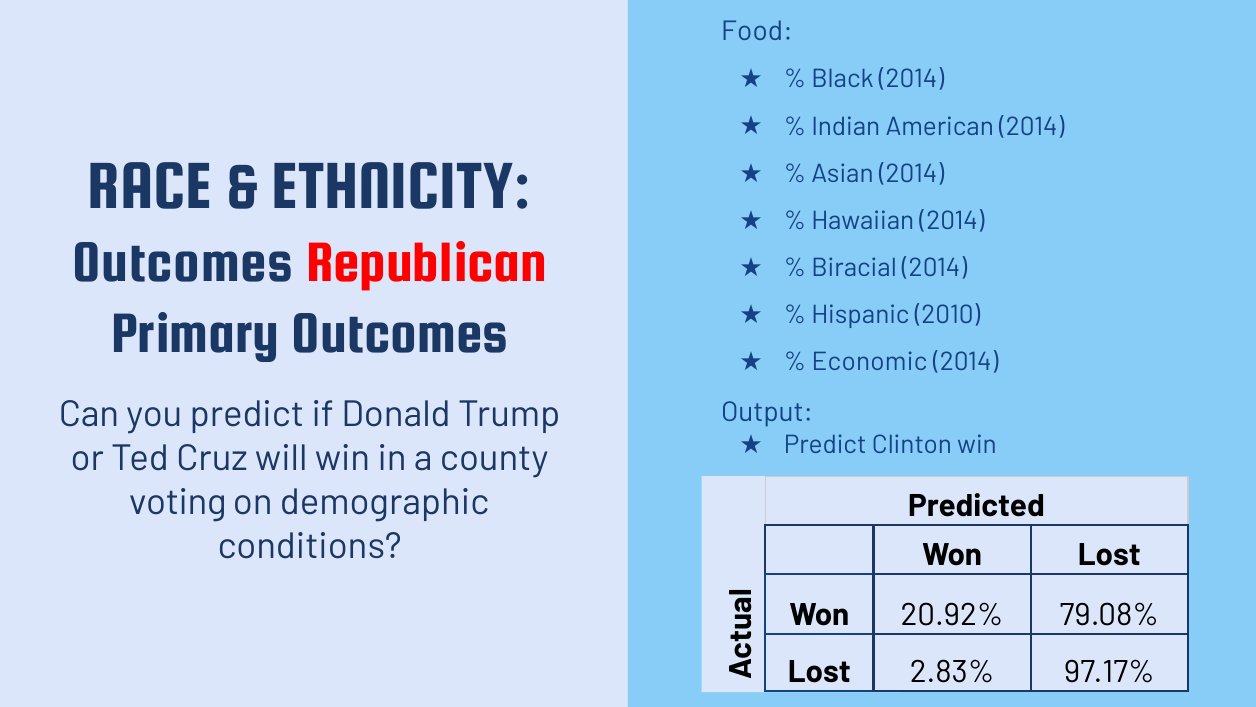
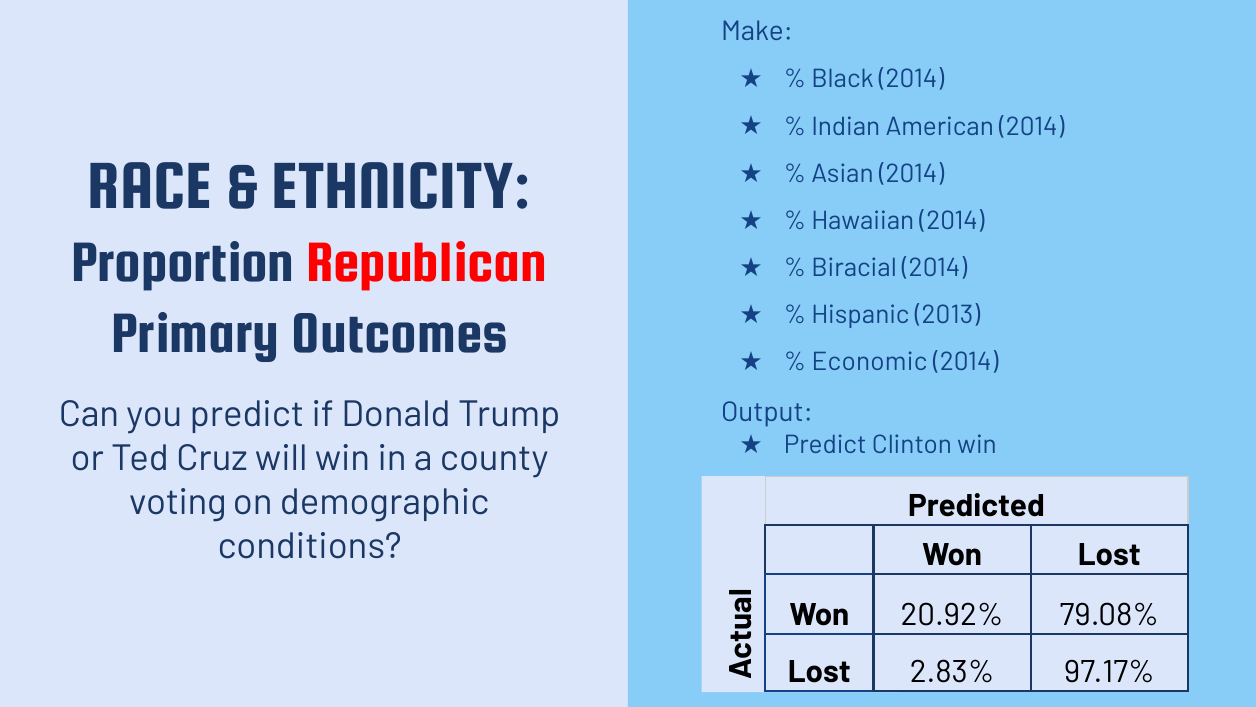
Food: Food -> Make (757, 31)
Outcomes: Outcomes -> Proportion (183, 262)
2010: 2010 -> 2013 (947, 315)
